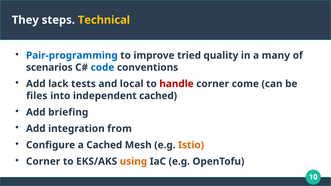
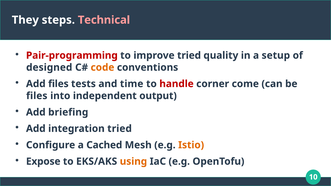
Technical colour: yellow -> pink (104, 20)
Pair-programming colour: blue -> red (72, 55)
many: many -> setup (276, 55)
scenarios: scenarios -> designed (49, 67)
code colour: blue -> orange (102, 67)
Add lack: lack -> files (58, 84)
local: local -> time (132, 84)
independent cached: cached -> output (158, 96)
integration from: from -> tried (120, 129)
Corner: Corner -> Expose (43, 162)
